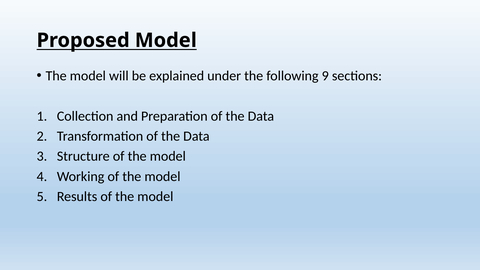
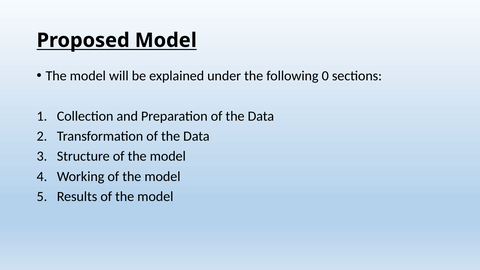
9: 9 -> 0 (325, 76)
